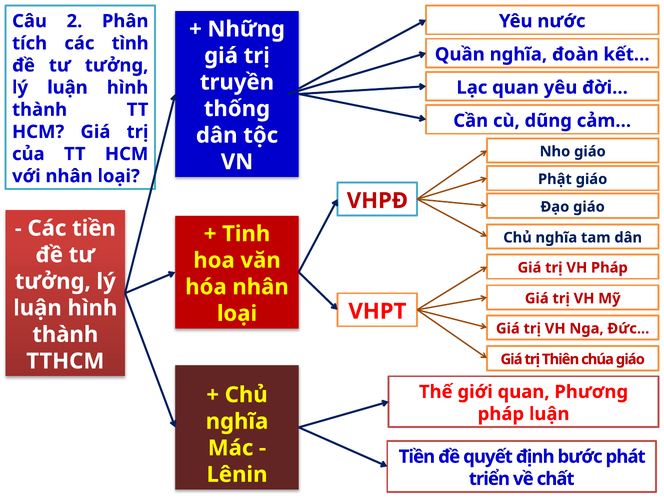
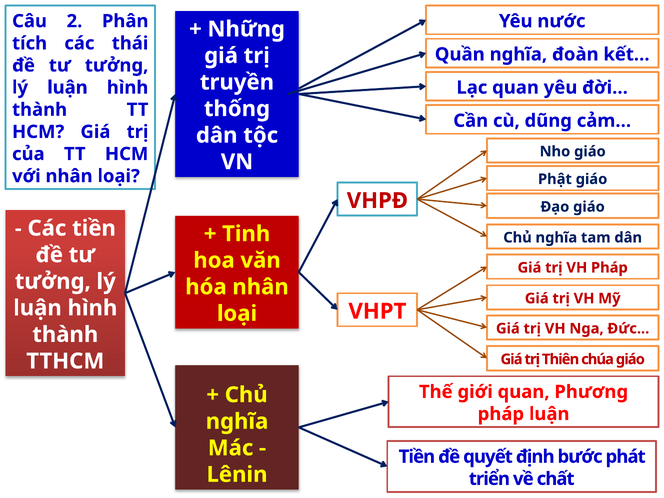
tình: tình -> thái (130, 43)
